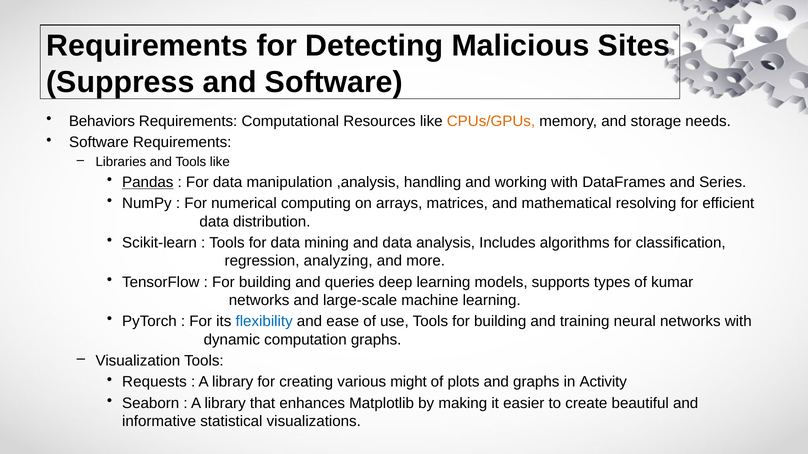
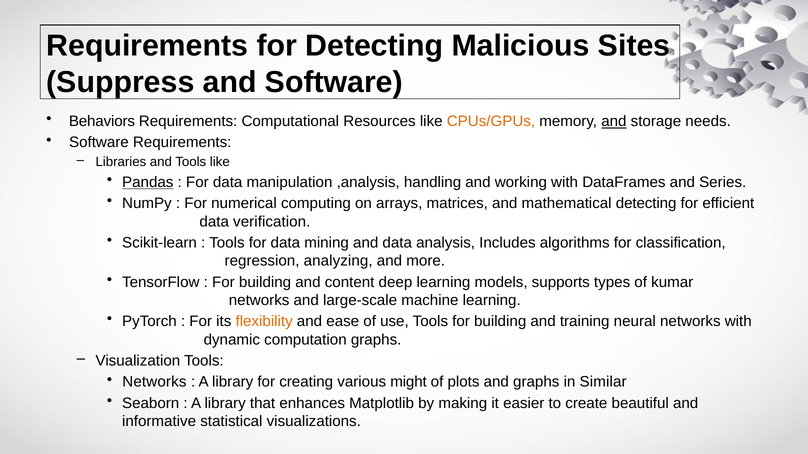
and underline: none -> present (614, 121)
mathematical resolving: resolving -> detecting (646, 204)
distribution: distribution -> verification (272, 222)
queries: queries -> content (350, 282)
flexibility colour: blue -> orange (264, 322)
Requests: Requests -> Networks (154, 382)
Activity: Activity -> Similar (603, 382)
